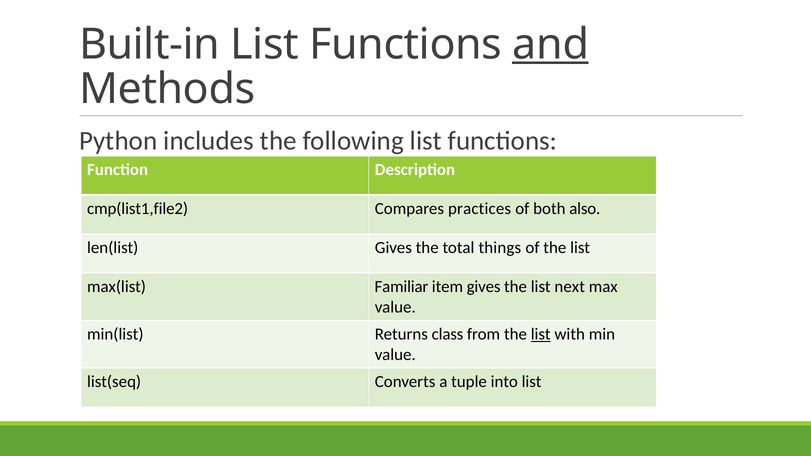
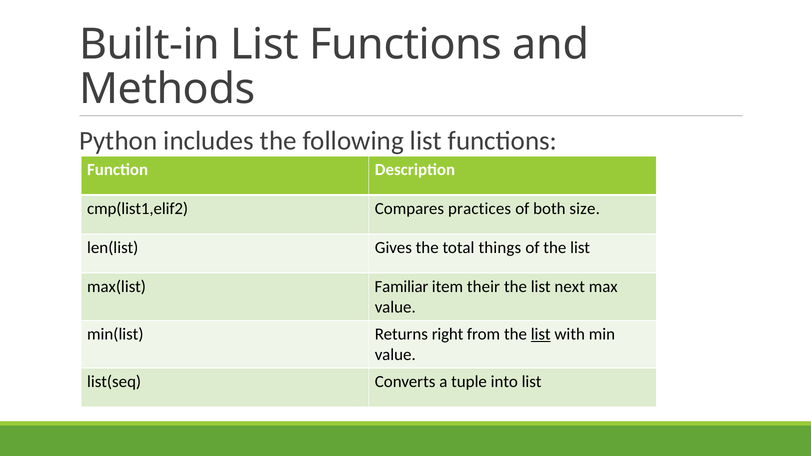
and underline: present -> none (551, 44)
cmp(list1,file2: cmp(list1,file2 -> cmp(list1,elif2 (138, 209)
also: also -> size (585, 209)
item gives: gives -> their (483, 287)
class: class -> right (448, 334)
